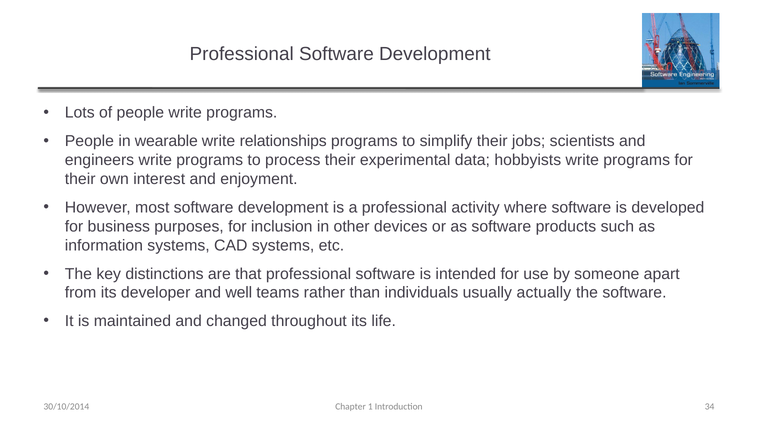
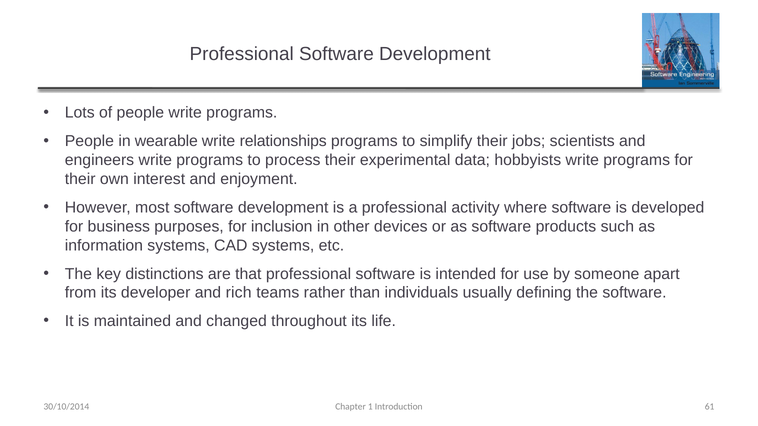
well: well -> rich (239, 293)
actually: actually -> defining (544, 293)
34: 34 -> 61 (710, 407)
